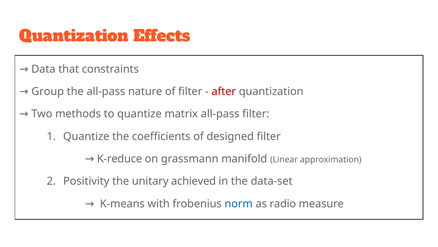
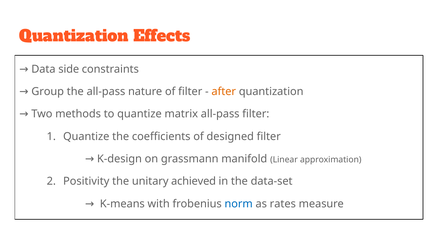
that: that -> side (69, 69)
after colour: red -> orange (224, 91)
K-reduce: K-reduce -> K-design (119, 158)
radio: radio -> rates (283, 203)
